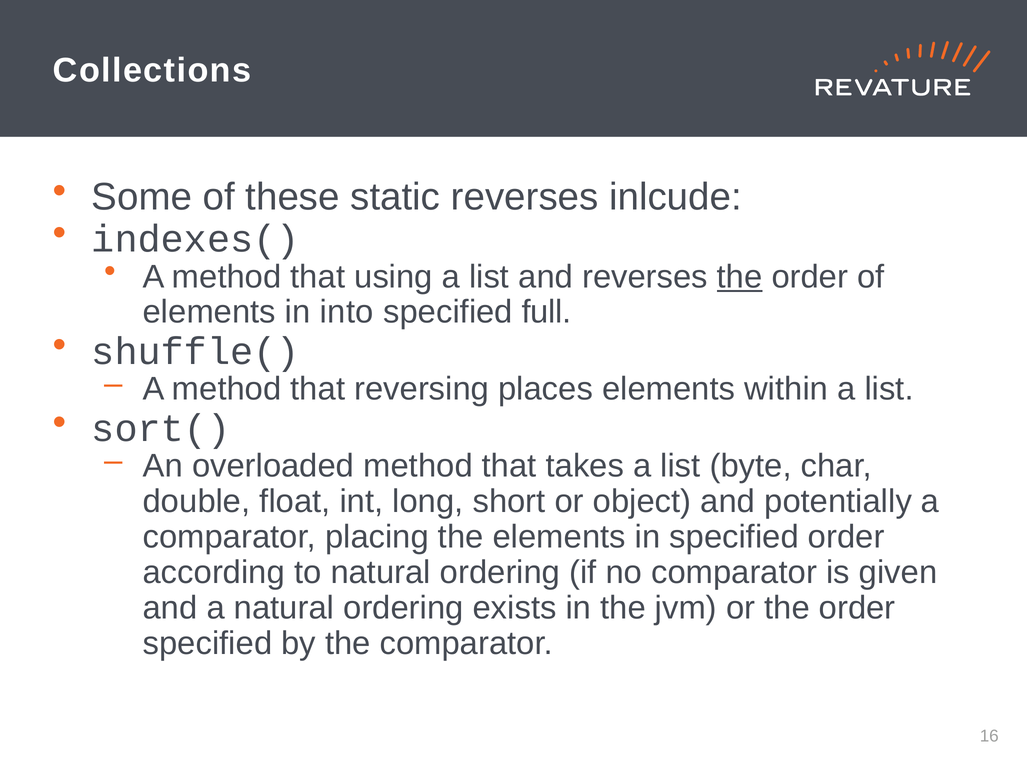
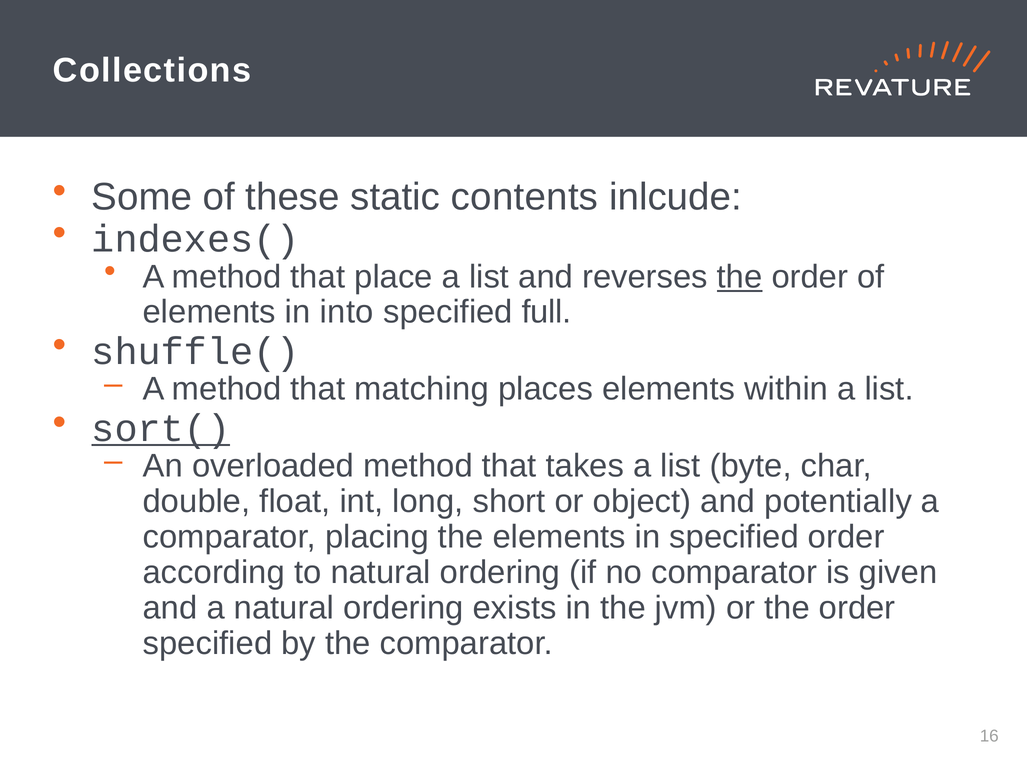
static reverses: reverses -> contents (525, 197)
using: using -> place (393, 277)
reversing: reversing -> matching (422, 389)
sort( underline: none -> present (161, 429)
